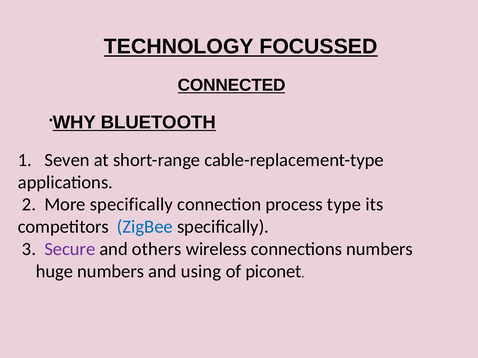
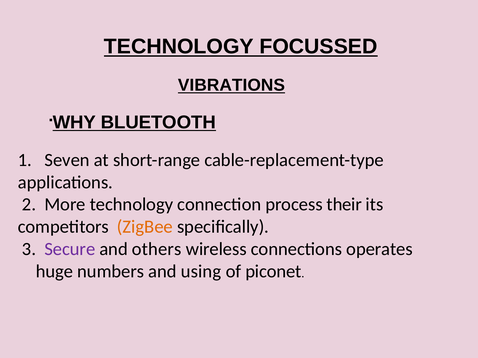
CONNECTED: CONNECTED -> VIBRATIONS (231, 85)
More specifically: specifically -> technology (131, 205)
type: type -> their (344, 205)
ZigBee colour: blue -> orange (145, 227)
connections numbers: numbers -> operates (380, 249)
